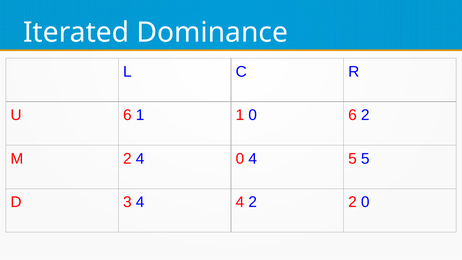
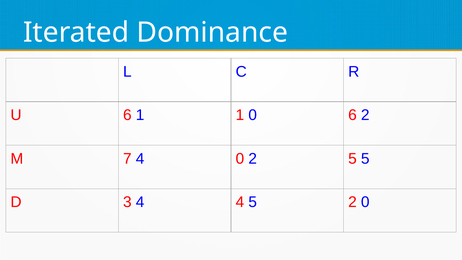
M 2: 2 -> 7 (127, 159)
0 4: 4 -> 2 (253, 159)
4 2: 2 -> 5 (253, 202)
